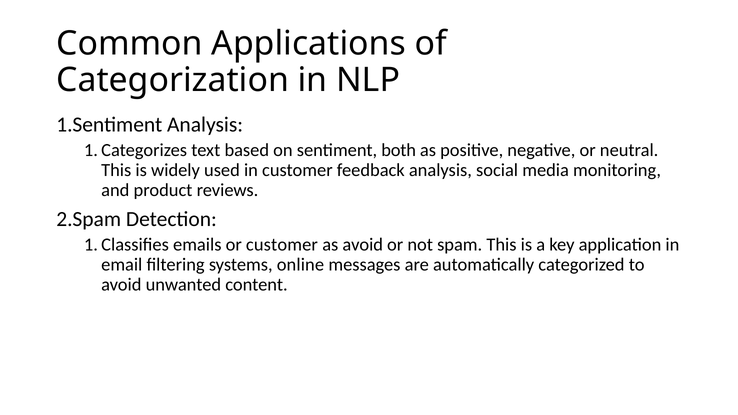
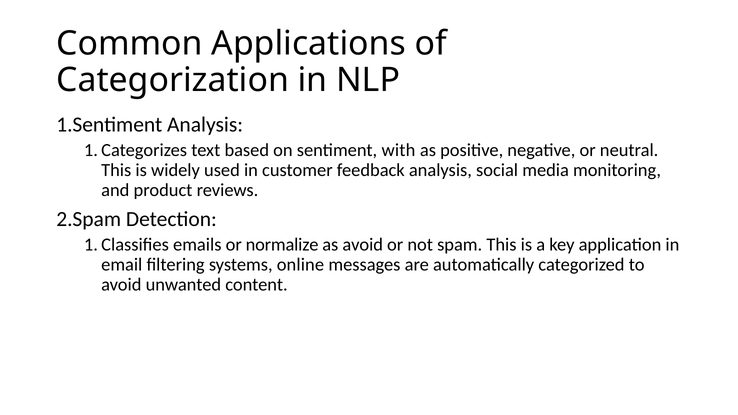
both: both -> with (398, 150)
or customer: customer -> normalize (282, 245)
